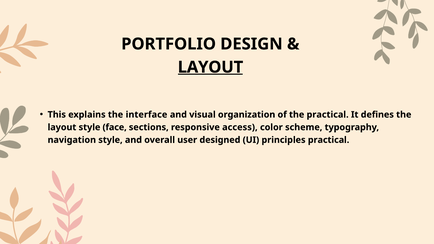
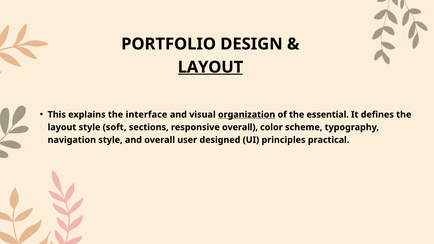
organization underline: none -> present (247, 115)
the practical: practical -> essential (328, 115)
face: face -> soft (115, 127)
responsive access: access -> overall (240, 127)
